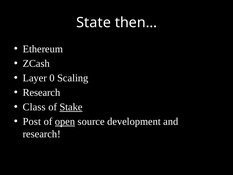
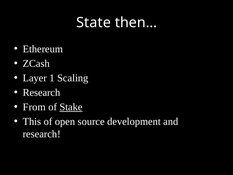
0: 0 -> 1 (52, 78)
Class: Class -> From (34, 107)
Post: Post -> This (32, 121)
open underline: present -> none (65, 121)
